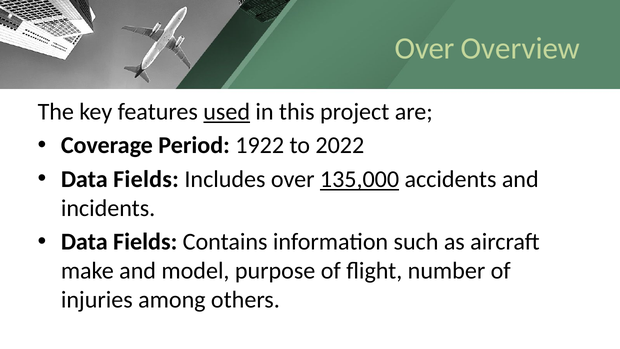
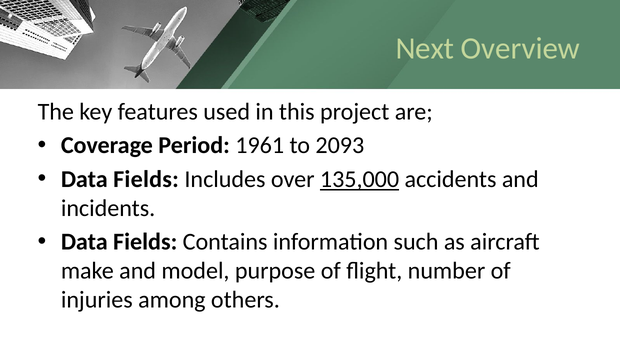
Over: Over -> Next (425, 48)
used underline: present -> none (227, 112)
1922: 1922 -> 1961 (260, 145)
2022: 2022 -> 2093 (340, 145)
